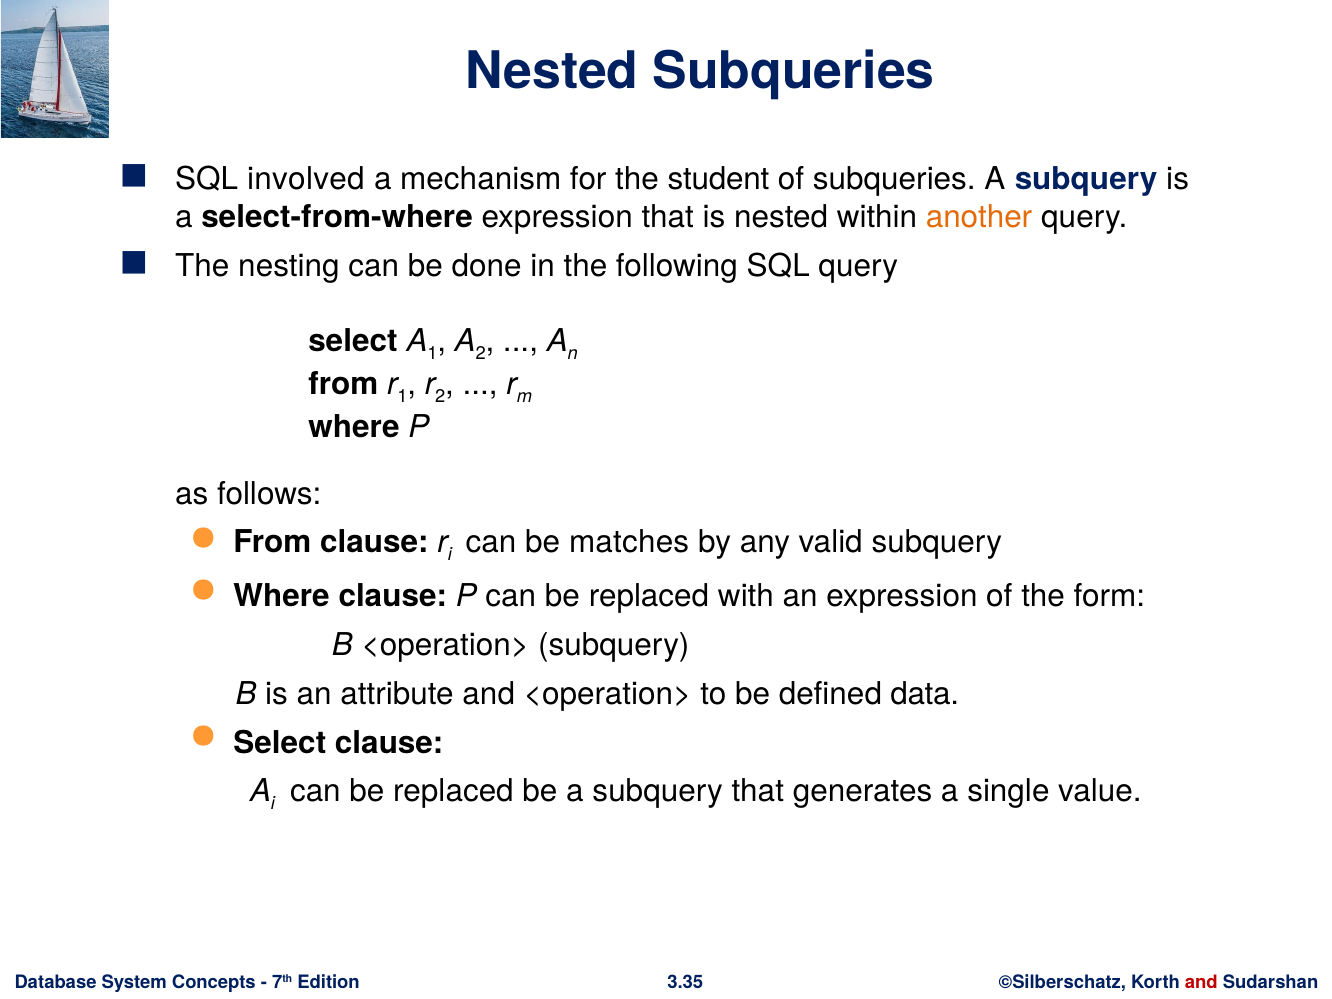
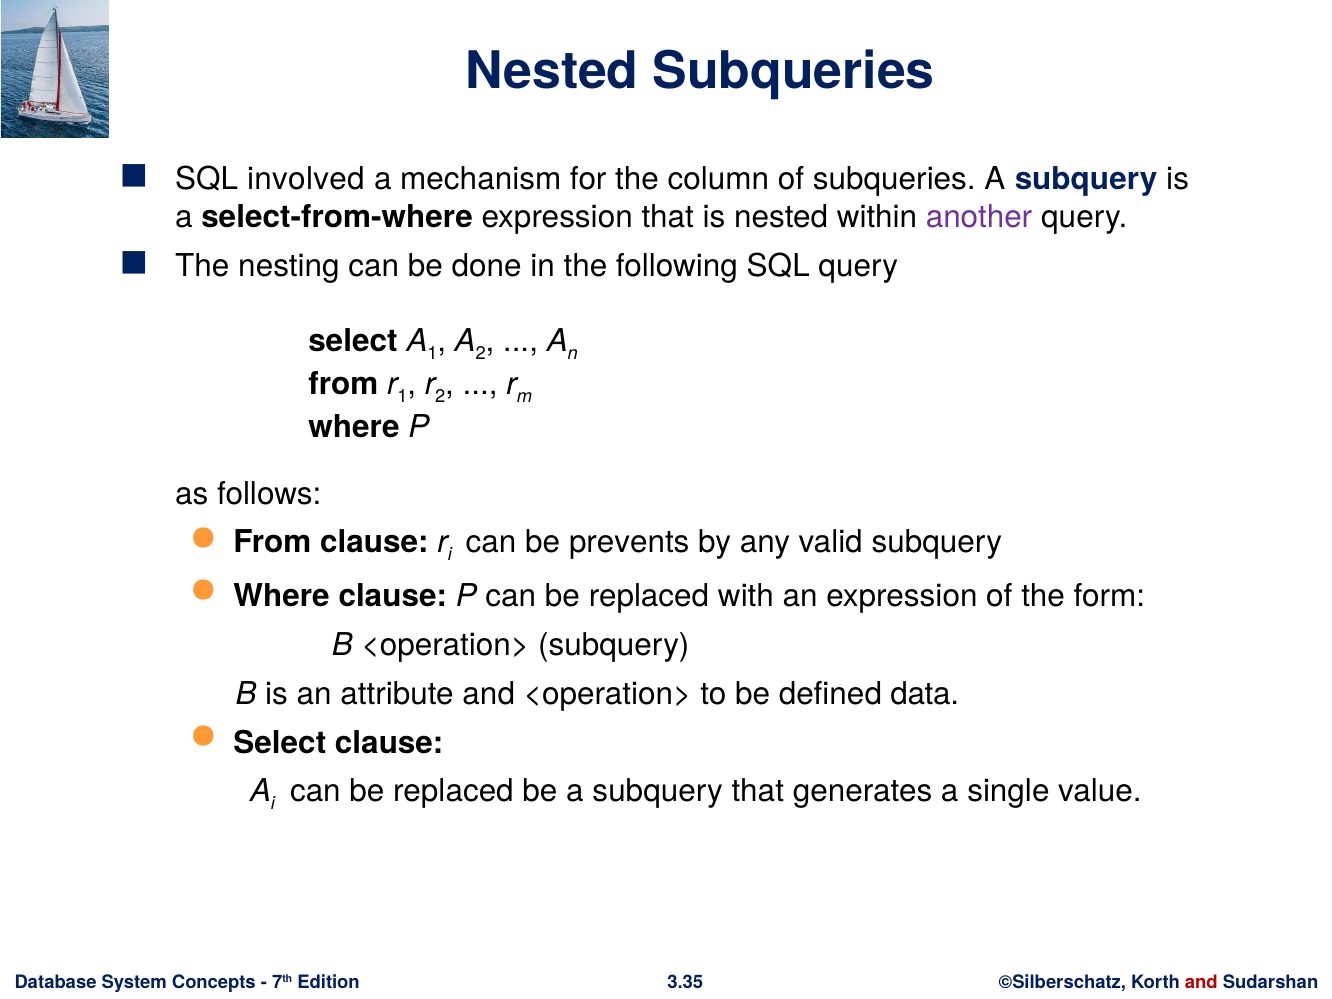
student: student -> column (718, 179)
another colour: orange -> purple (979, 217)
matches: matches -> prevents (629, 542)
